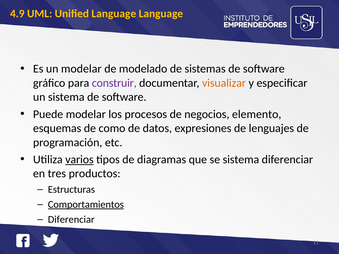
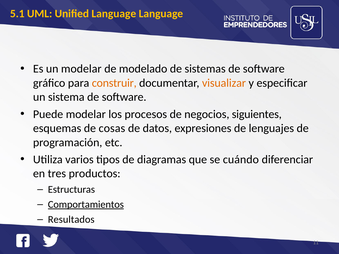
4.9: 4.9 -> 5.1 (17, 14)
construir colour: purple -> orange (114, 83)
elemento: elemento -> siguientes (257, 114)
como: como -> cosas (112, 128)
varios underline: present -> none (79, 160)
se sistema: sistema -> cuándo (241, 160)
Diferenciar: Diferenciar -> Resultados (71, 220)
